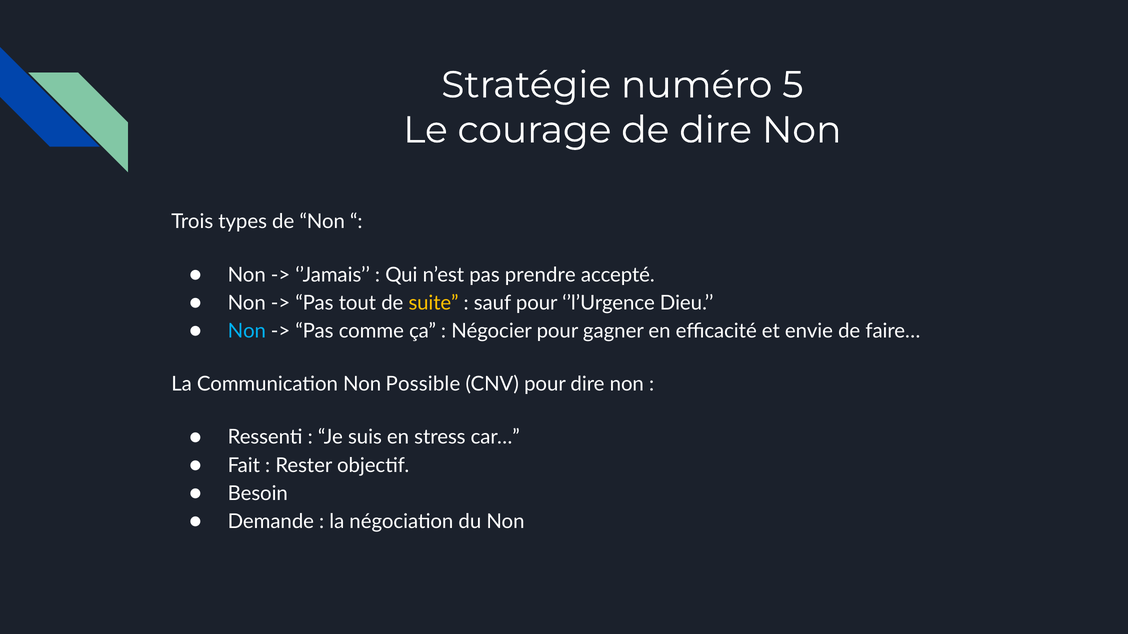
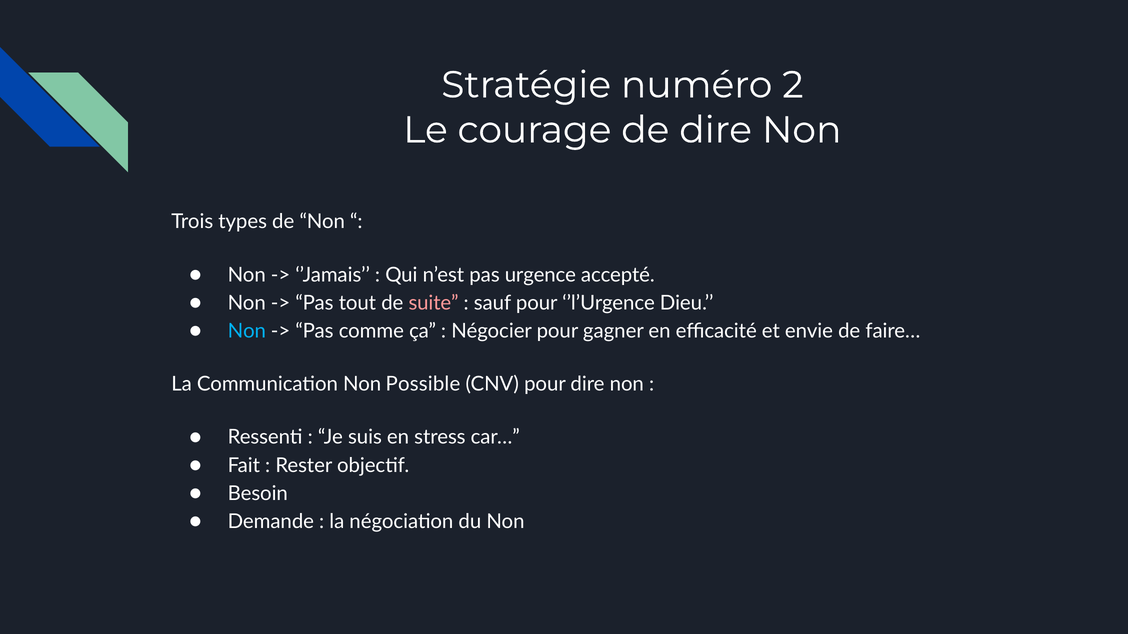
5: 5 -> 2 (793, 85)
prendre: prendre -> urgence (540, 275)
suite colour: yellow -> pink (434, 303)
